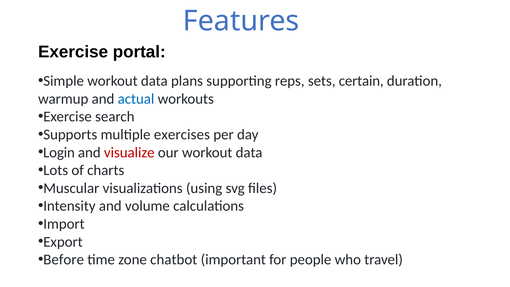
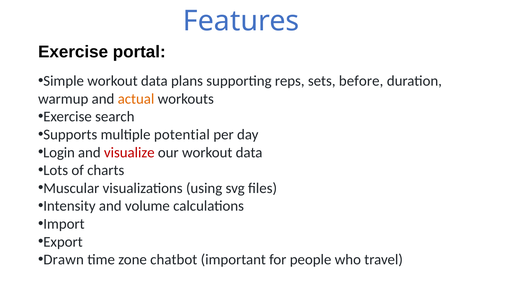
certain: certain -> before (361, 81)
actual colour: blue -> orange (136, 99)
exercises: exercises -> potential (182, 135)
Before: Before -> Drawn (64, 260)
